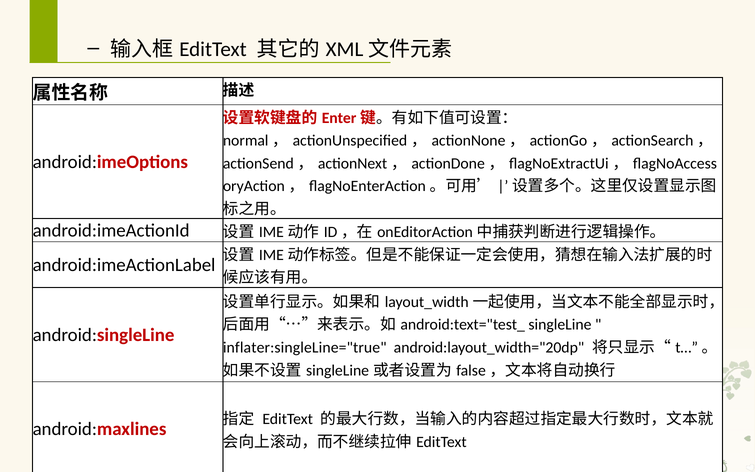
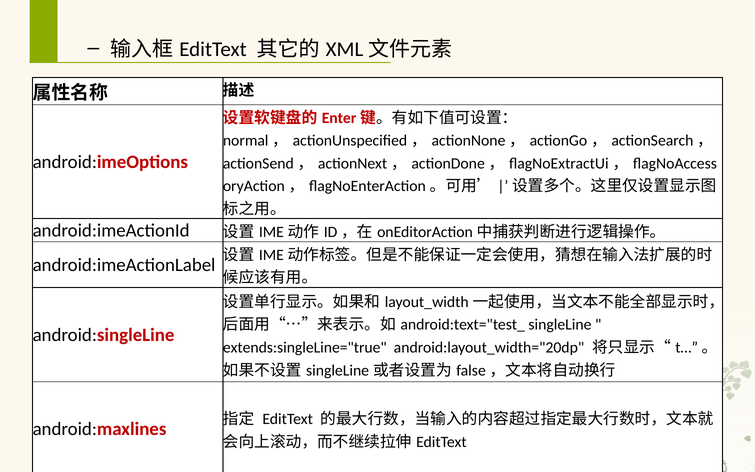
inflater:singleLine="true: inflater:singleLine="true -> extends:singleLine="true (305, 347)
